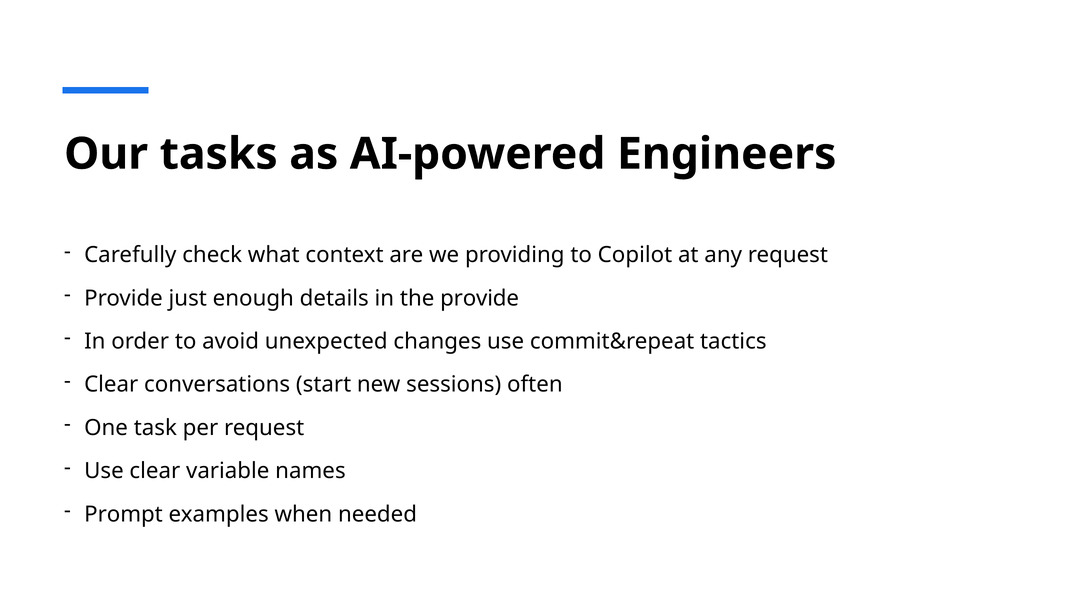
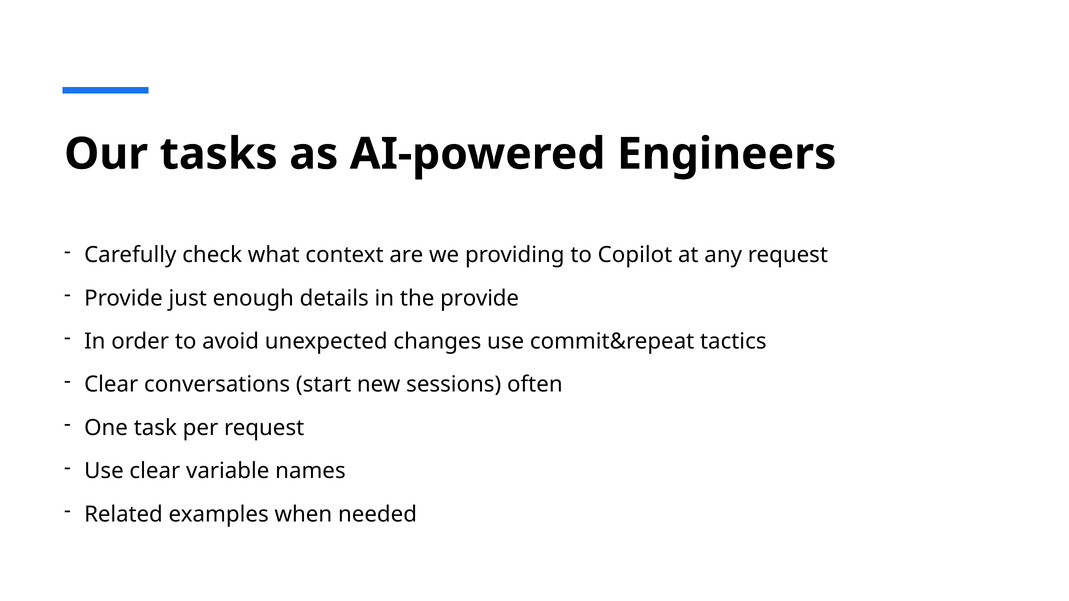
Prompt: Prompt -> Related (124, 514)
